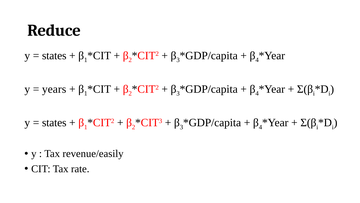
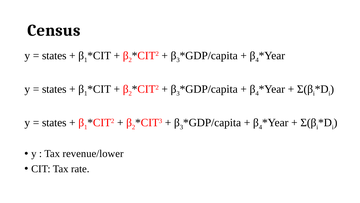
Reduce: Reduce -> Census (54, 30)
years: years -> states (54, 89)
revenue/easily: revenue/easily -> revenue/lower (93, 153)
